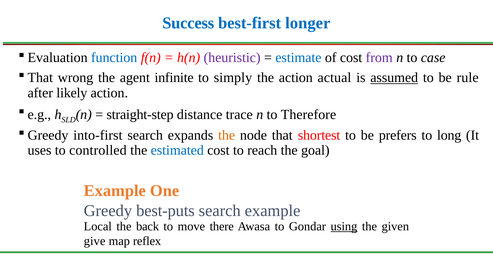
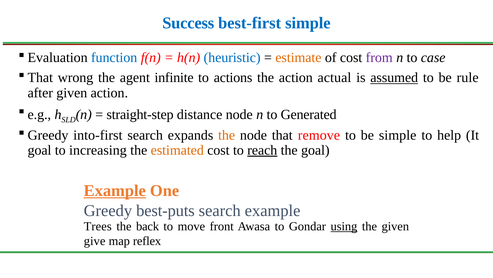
best-first longer: longer -> simple (308, 23)
heuristic colour: purple -> blue (232, 57)
estimate colour: blue -> orange (298, 57)
simply: simply -> actions (233, 78)
after likely: likely -> given (72, 93)
distance trace: trace -> node (239, 114)
Therefore: Therefore -> Generated (309, 114)
shortest: shortest -> remove (319, 135)
be prefers: prefers -> simple (398, 135)
long: long -> help (449, 135)
uses: uses -> goal (40, 150)
controlled: controlled -> increasing (98, 150)
estimated colour: blue -> orange (177, 150)
reach underline: none -> present (262, 150)
Example underline: none -> present (115, 190)
Local: Local -> Trees (98, 226)
there: there -> front (222, 226)
